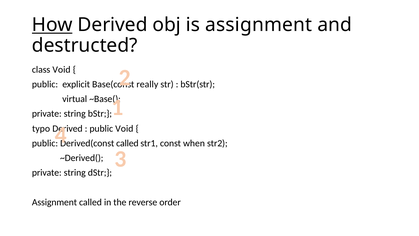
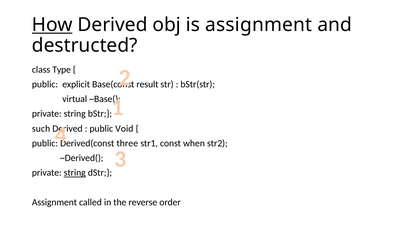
class Void: Void -> Type (62, 69)
really: really -> result (147, 84)
typo: typo -> such (41, 128)
Derived(const called: called -> three (127, 143)
string underline: none -> present (75, 173)
